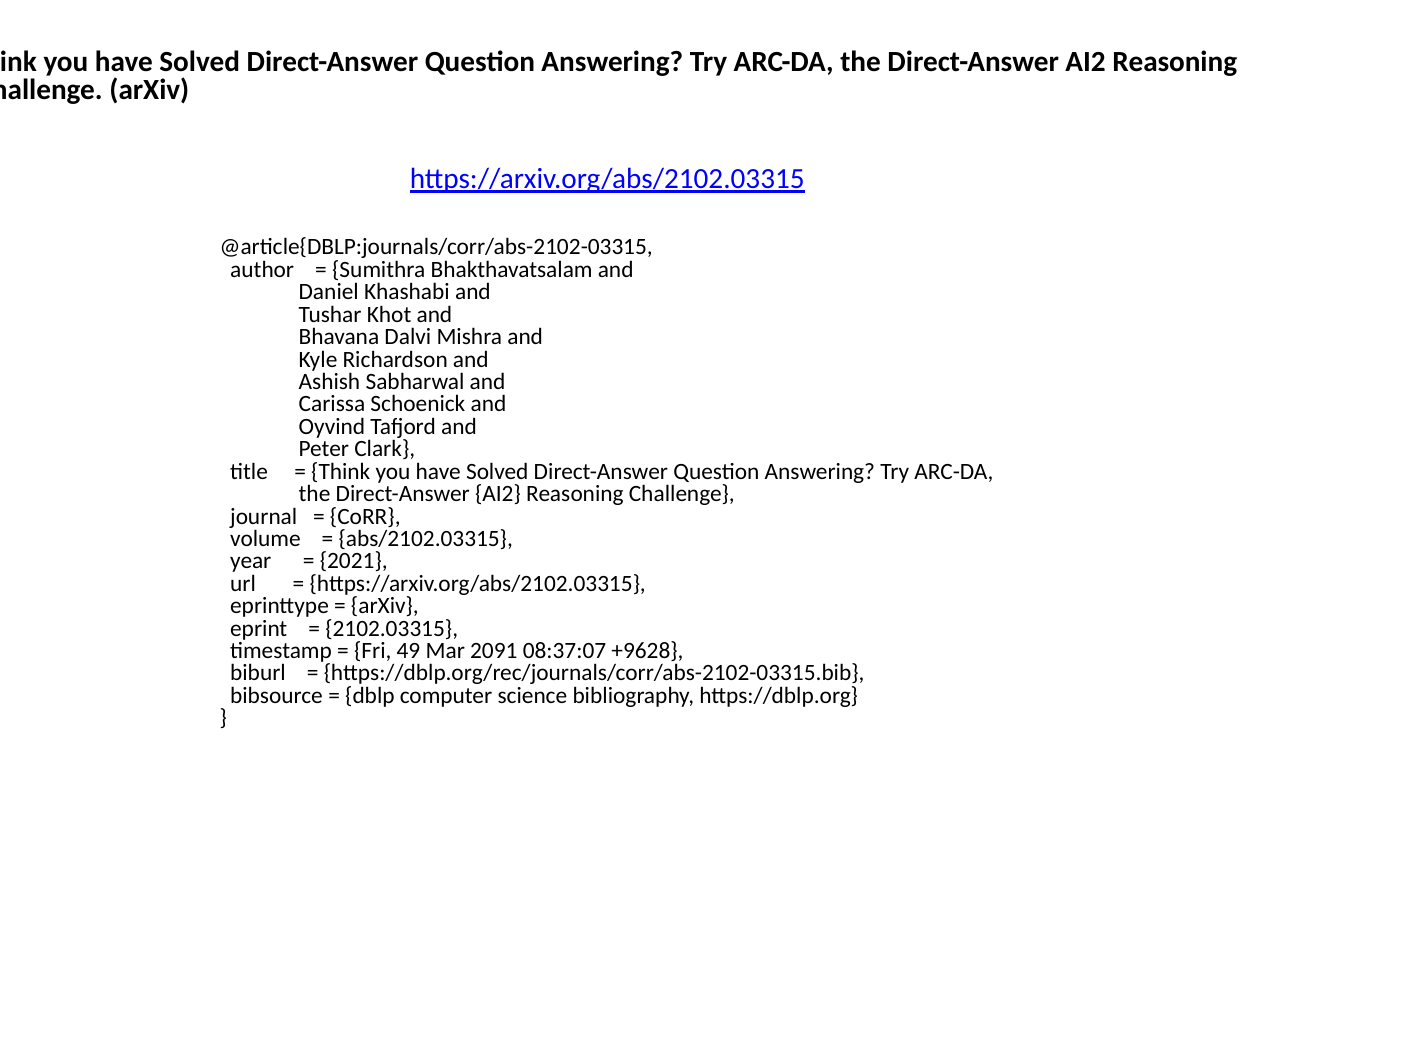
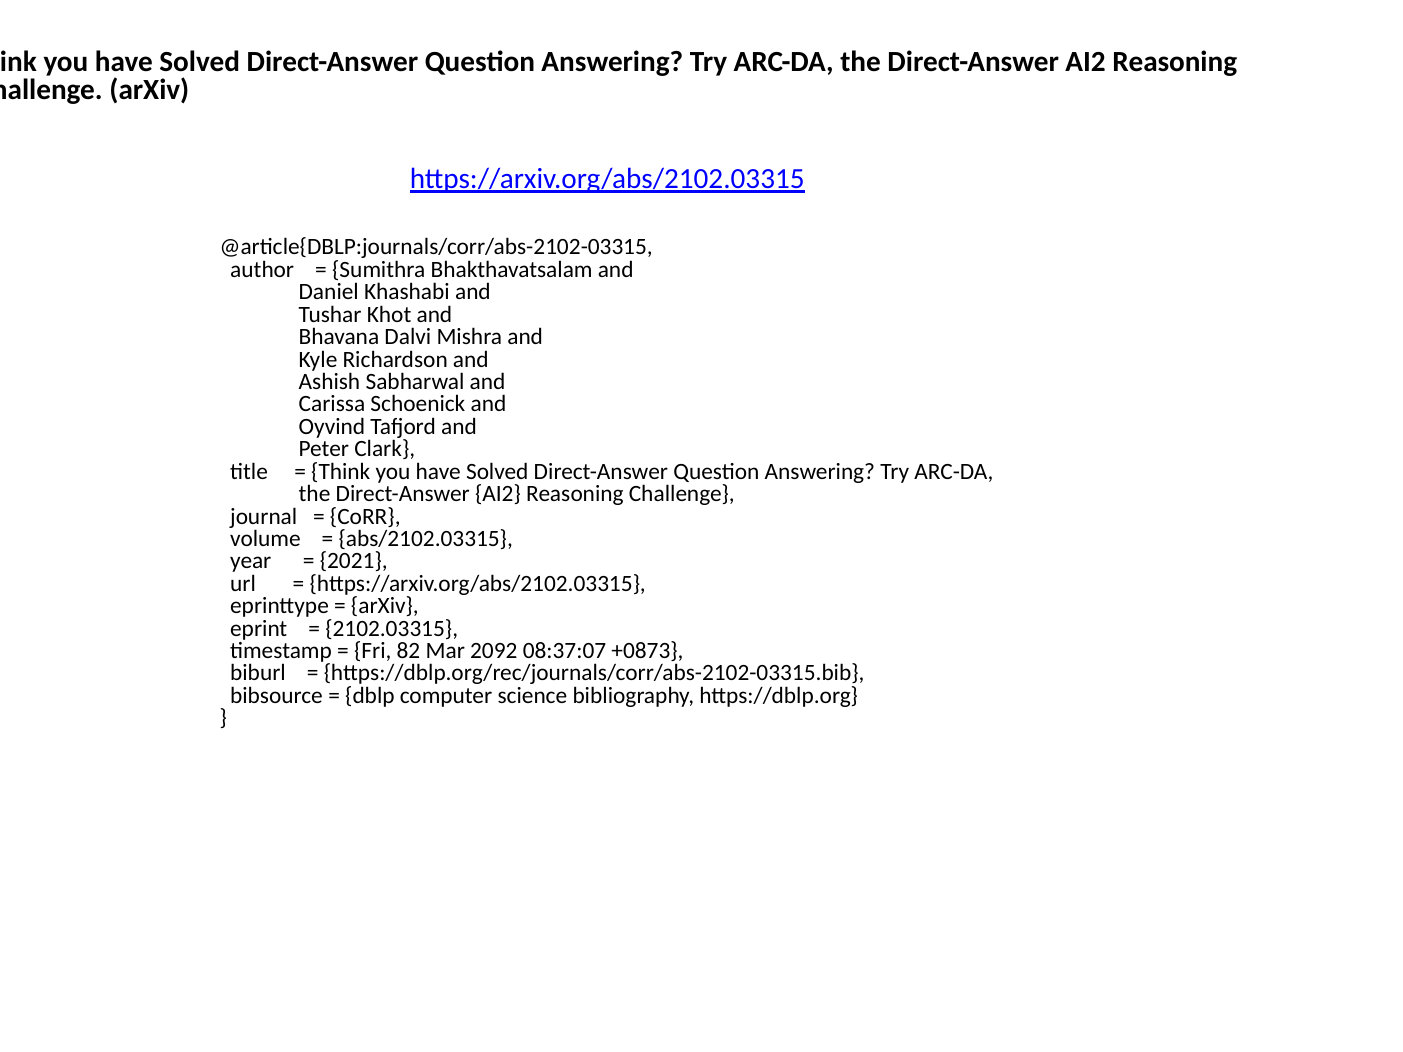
49: 49 -> 82 (408, 651)
2091: 2091 -> 2092 (494, 651)
+9628: +9628 -> +0873 (647, 651)
